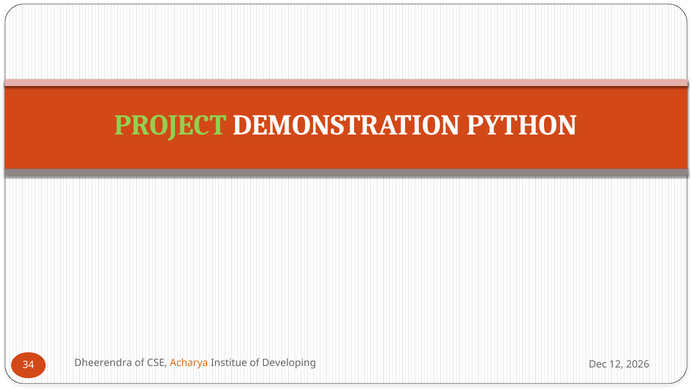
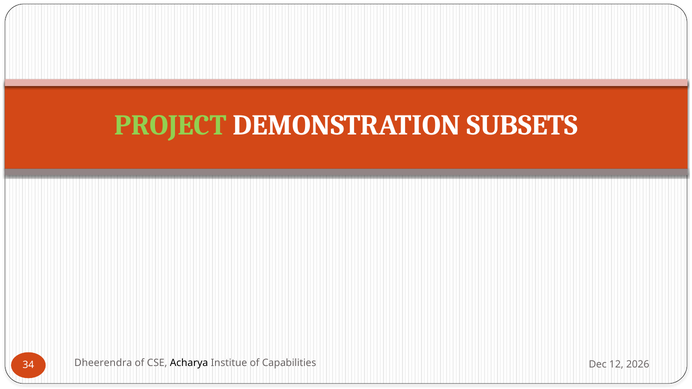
PYTHON: PYTHON -> SUBSETS (522, 125)
Acharya colour: orange -> black (189, 363)
Developing: Developing -> Capabilities (289, 363)
